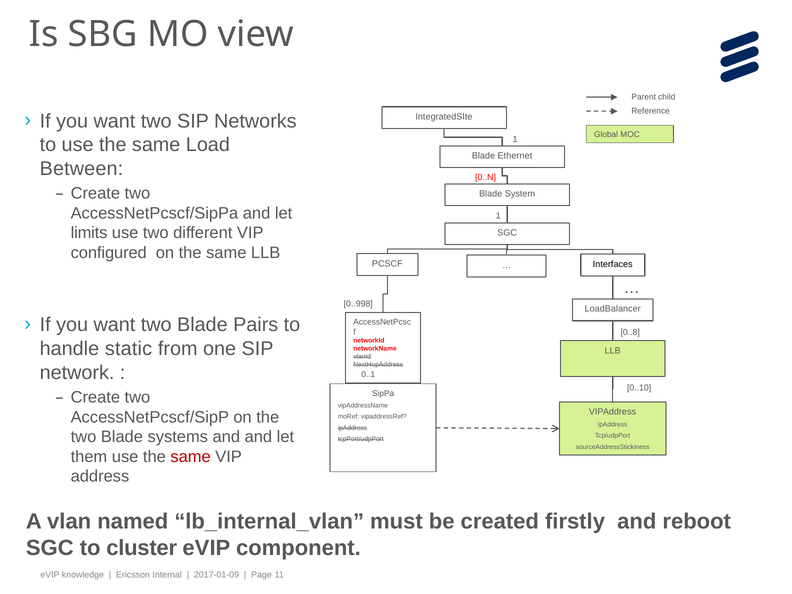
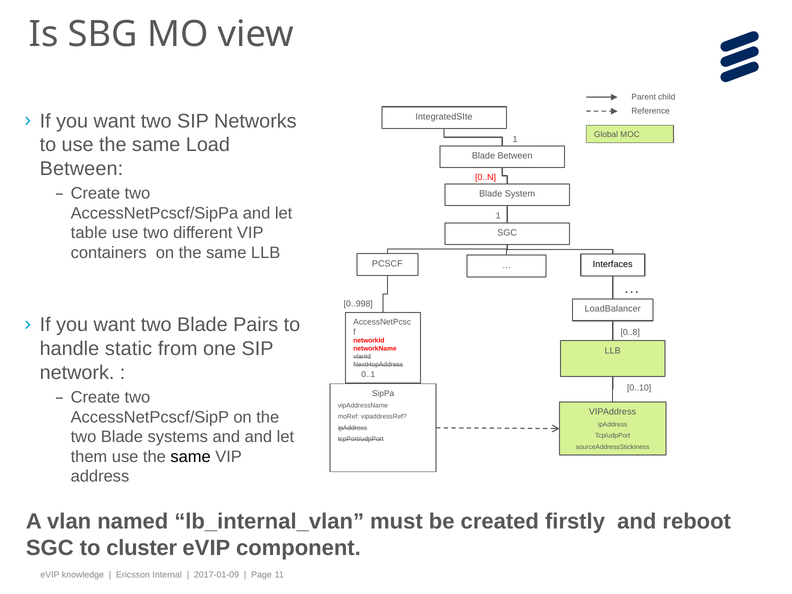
Blade Ethernet: Ethernet -> Between (515, 156)
limits: limits -> table (89, 233)
configured: configured -> containers (109, 253)
same colour: red -> black (191, 457)
